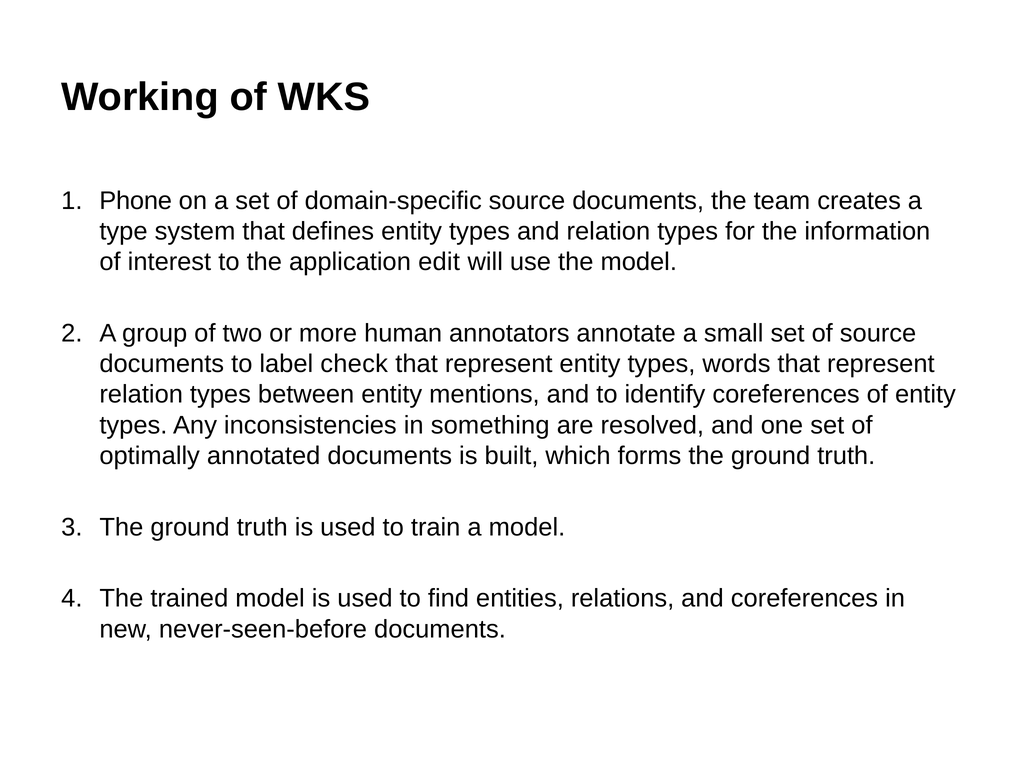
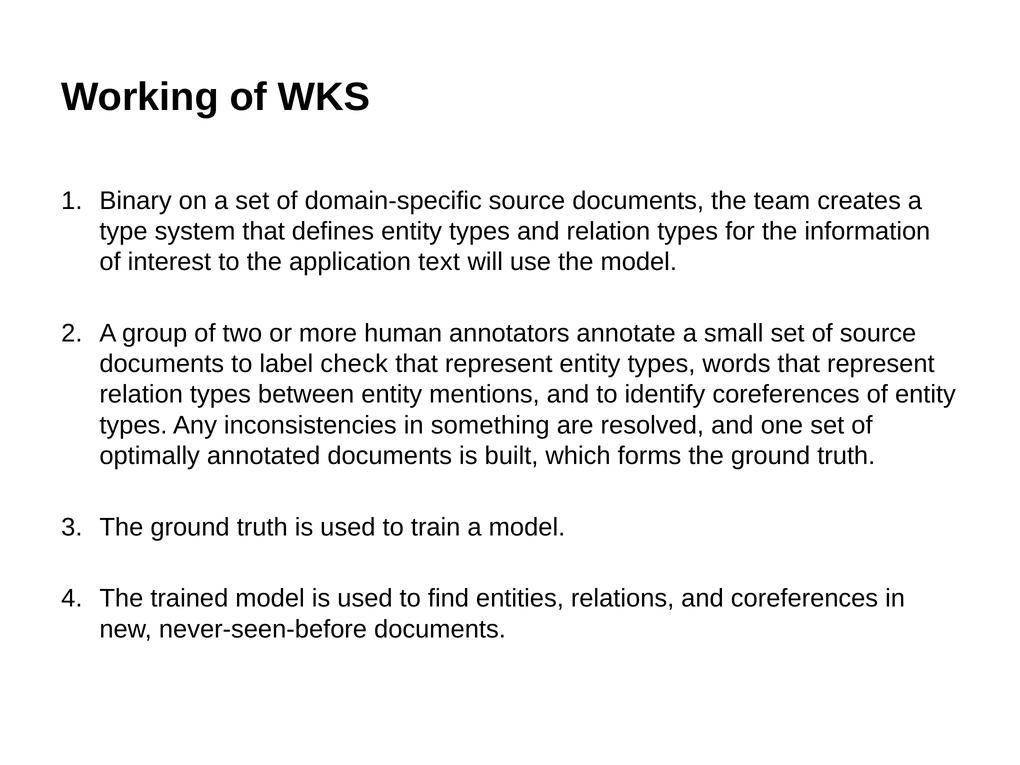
Phone: Phone -> Binary (136, 201)
edit: edit -> text (439, 262)
